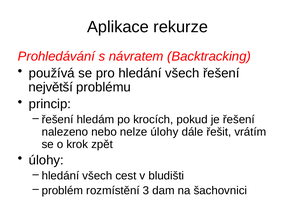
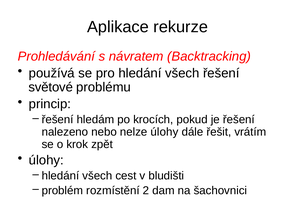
největší: největší -> světové (51, 87)
3: 3 -> 2 (146, 191)
